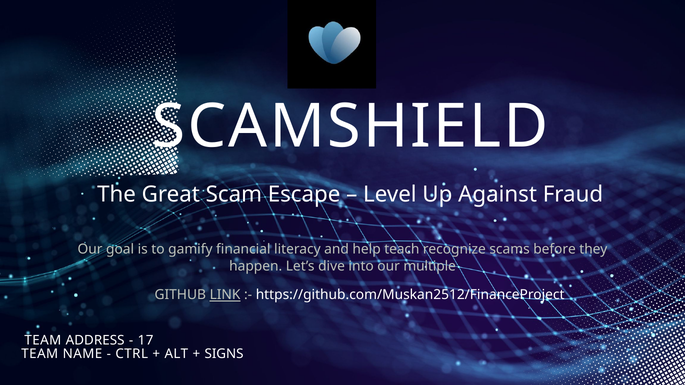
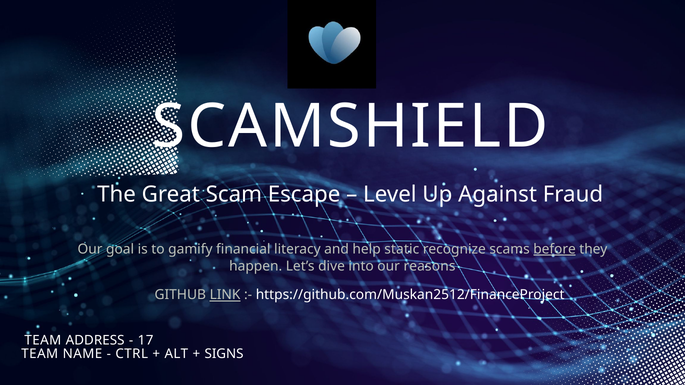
teach: teach -> static (402, 249)
before underline: none -> present (555, 249)
multiple: multiple -> reasons (430, 267)
